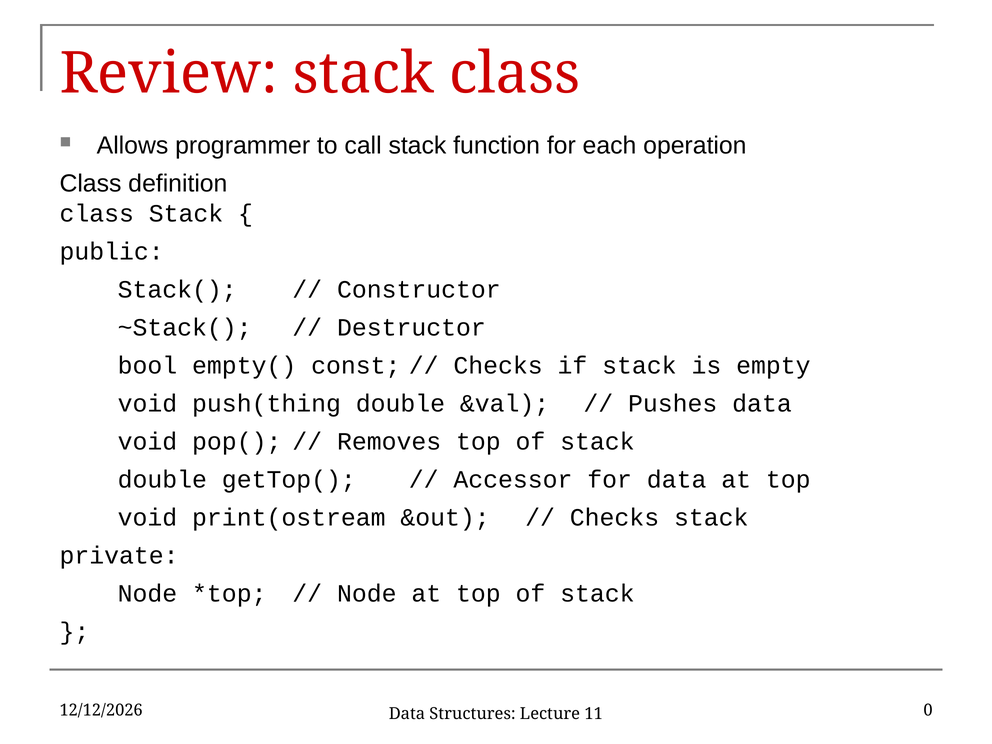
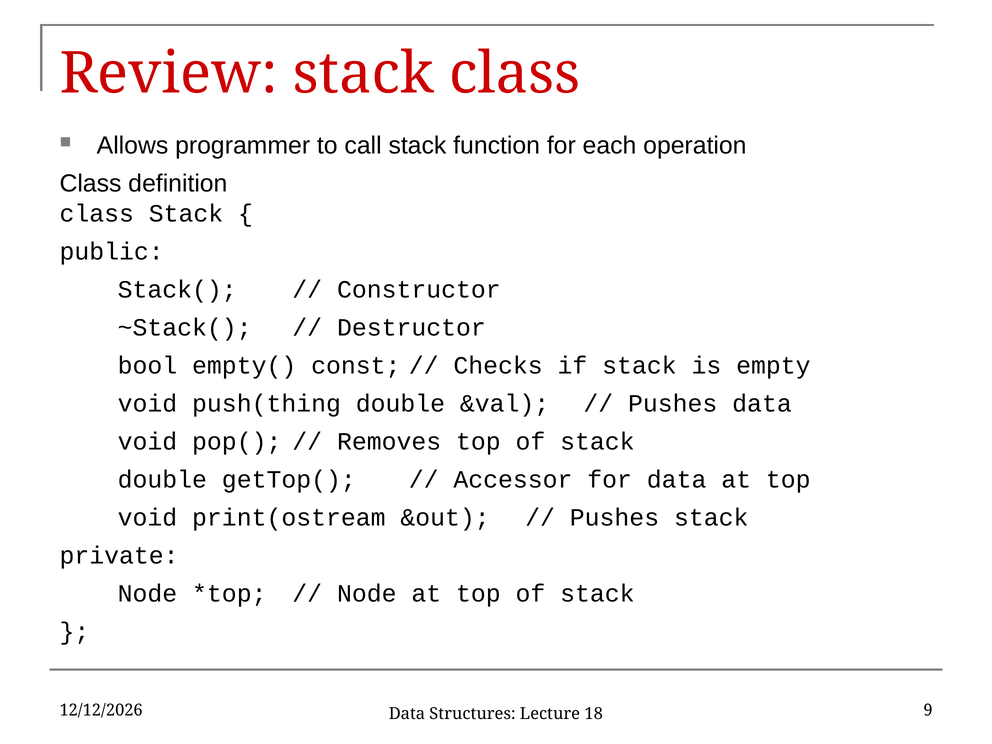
Checks: Checks -> Pushes (614, 518)
0: 0 -> 9 (928, 711)
11: 11 -> 18 (594, 714)
